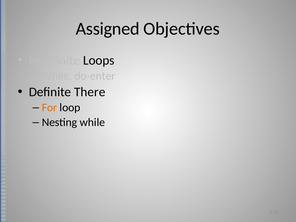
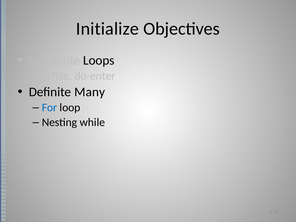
Assigned: Assigned -> Initialize (107, 29)
There: There -> Many (90, 92)
For colour: orange -> blue (49, 108)
